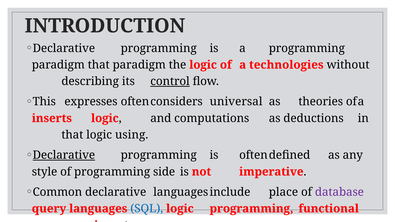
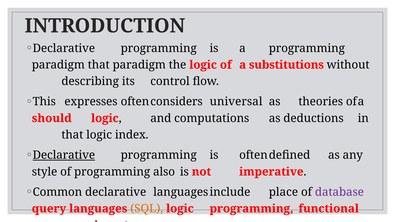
technologies: technologies -> substitutions (286, 65)
control underline: present -> none (170, 81)
inserts: inserts -> should (52, 118)
using: using -> index (132, 135)
side: side -> also (164, 172)
SQL colour: blue -> orange (147, 209)
